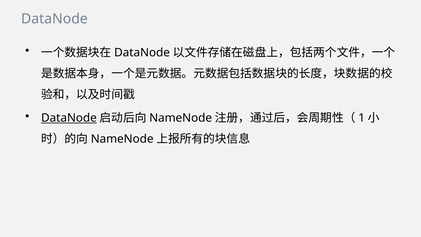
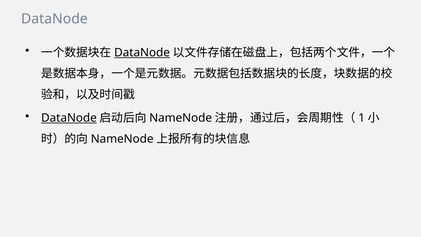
DataNode underline: none -> present (142, 52)
